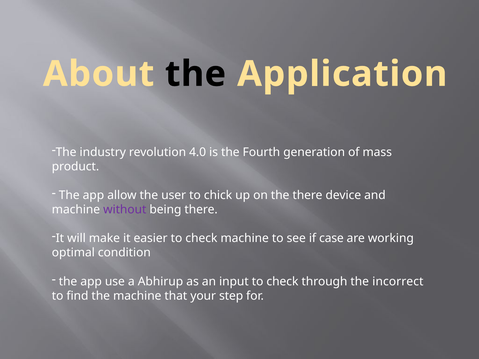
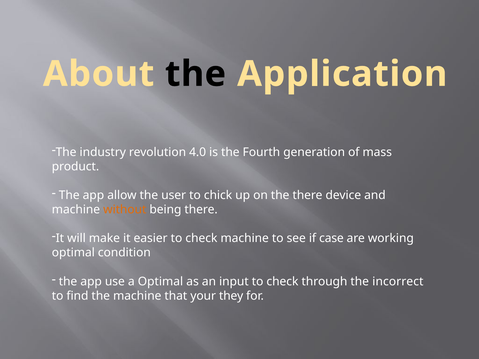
without colour: purple -> orange (125, 210)
a Abhirup: Abhirup -> Optimal (160, 282)
step: step -> they (231, 296)
